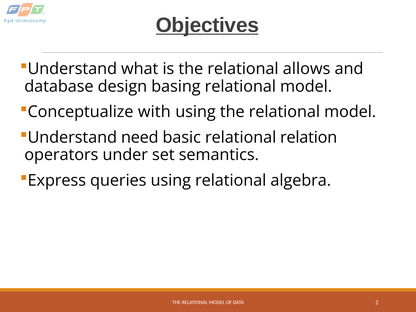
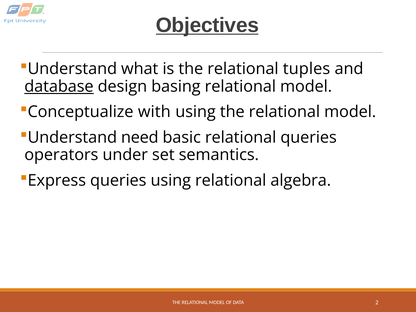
allows: allows -> tuples (307, 69)
database underline: none -> present (59, 86)
relational relation: relation -> queries (309, 137)
